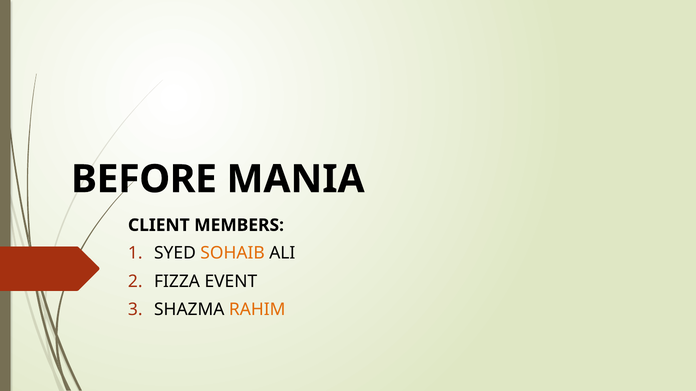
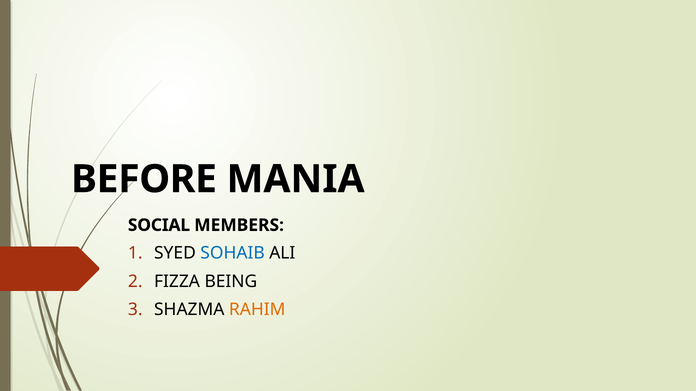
CLIENT: CLIENT -> SOCIAL (159, 225)
SOHAIB colour: orange -> blue (233, 254)
EVENT: EVENT -> BEING (231, 282)
